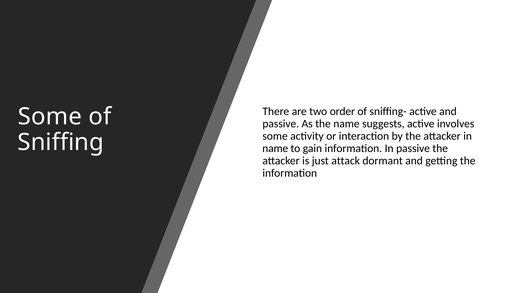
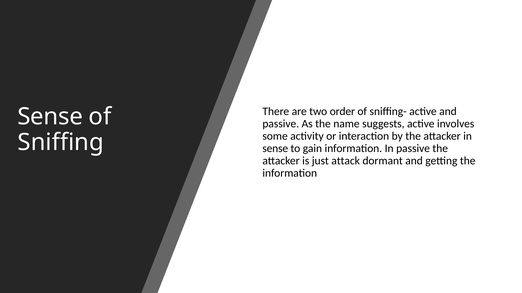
Some: Some -> Sense (50, 117)
name: name -> sense (275, 149)
